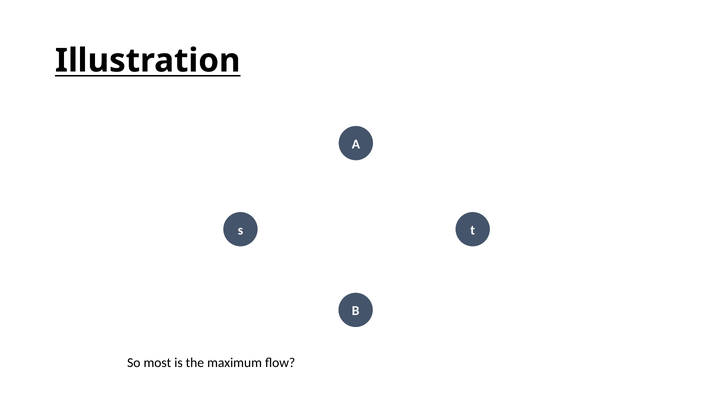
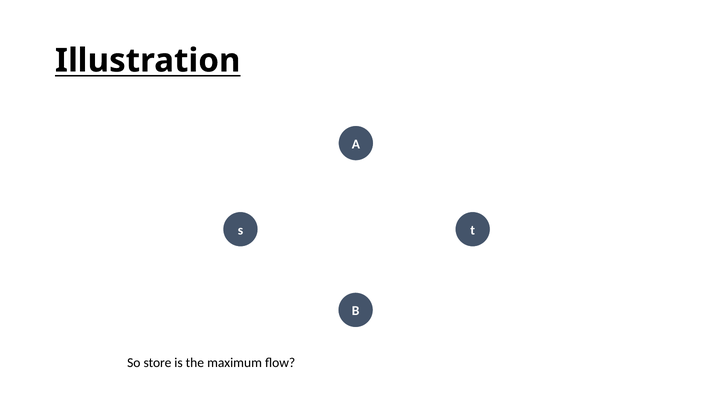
most: most -> store (157, 363)
